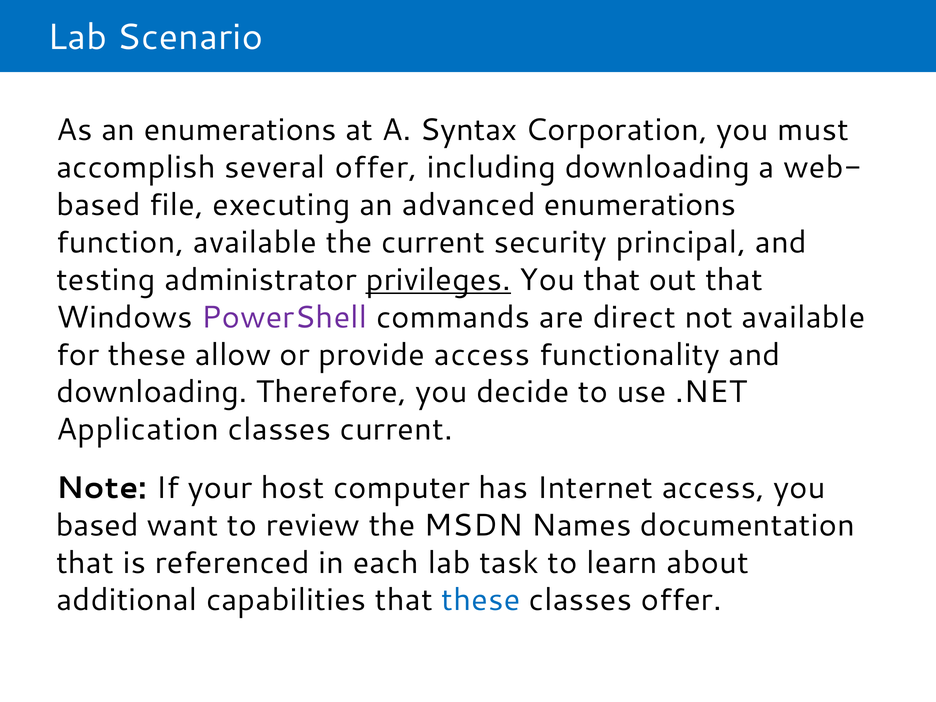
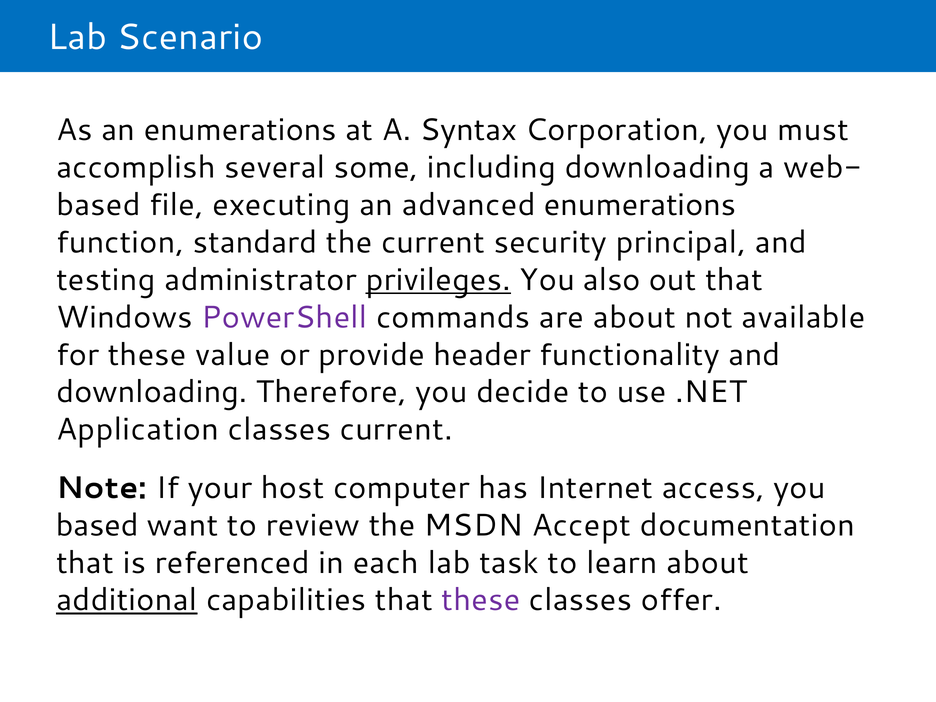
several offer: offer -> some (376, 168)
function available: available -> standard (255, 242)
You that: that -> also (612, 280)
are direct: direct -> about (634, 317)
allow: allow -> value (233, 355)
provide access: access -> header (482, 355)
Names: Names -> Accept (581, 525)
additional underline: none -> present (127, 600)
these colour: blue -> purple (481, 600)
